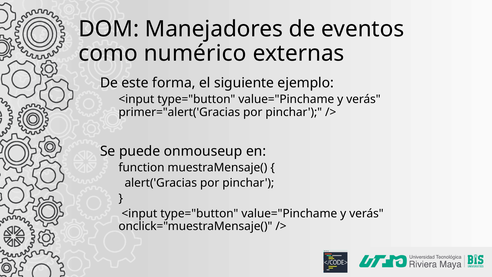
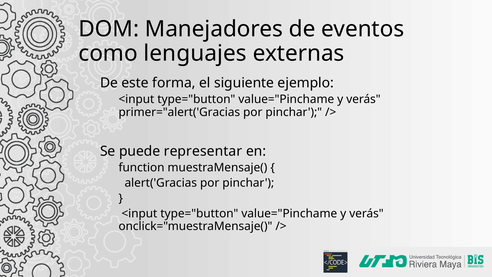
numérico: numérico -> lenguajes (195, 54)
onmouseup: onmouseup -> representar (203, 151)
